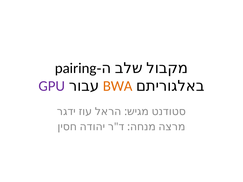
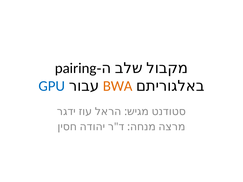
GPU colour: purple -> blue (52, 86)
